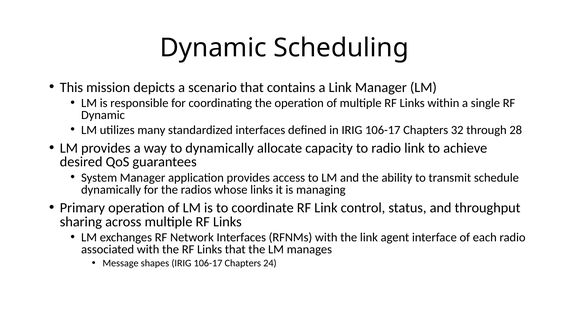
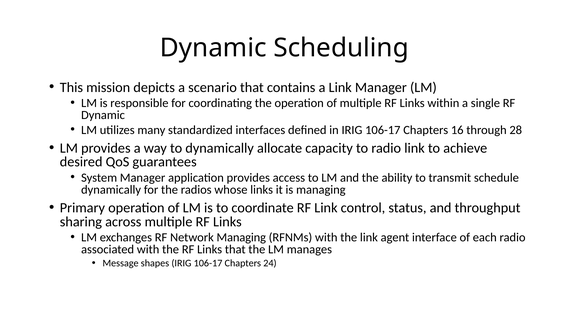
32: 32 -> 16 (457, 130)
Network Interfaces: Interfaces -> Managing (241, 237)
